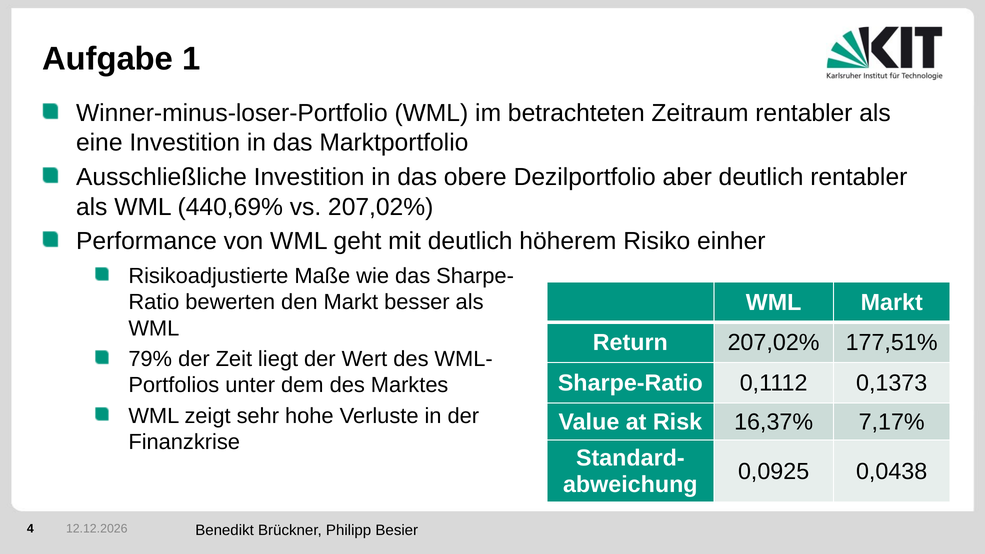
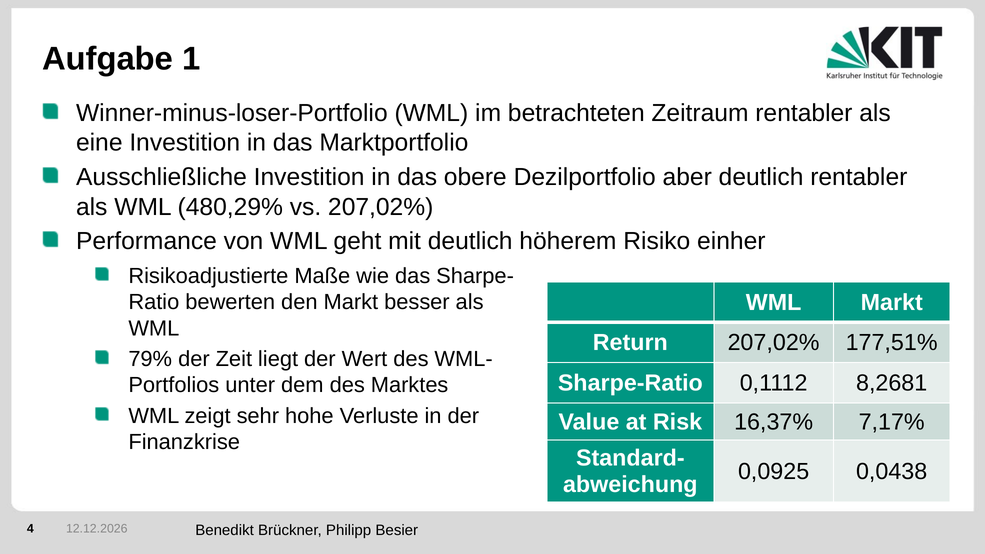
440,69%: 440,69% -> 480,29% (230, 207)
0,1373: 0,1373 -> 8,2681 (892, 383)
